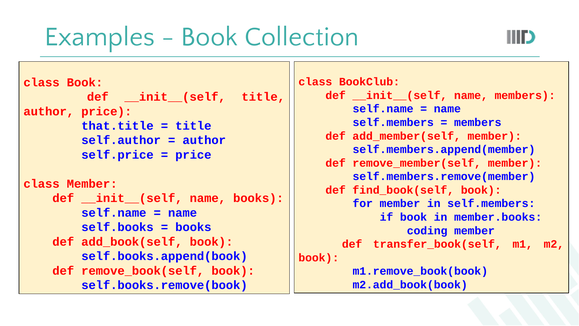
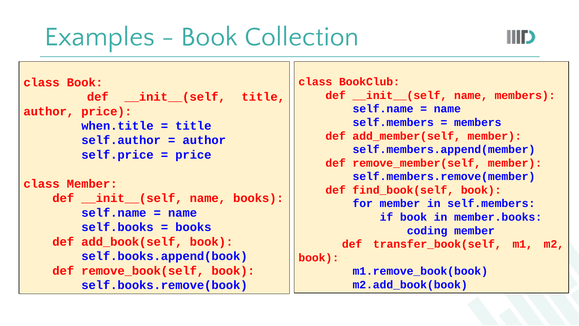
that.title: that.title -> when.title (117, 126)
